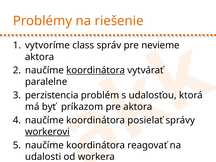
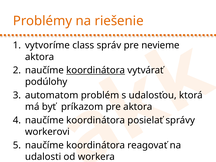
paralelne: paralelne -> podúlohy (46, 82)
perzistencia: perzistencia -> automatom (52, 95)
workerovi underline: present -> none (47, 132)
